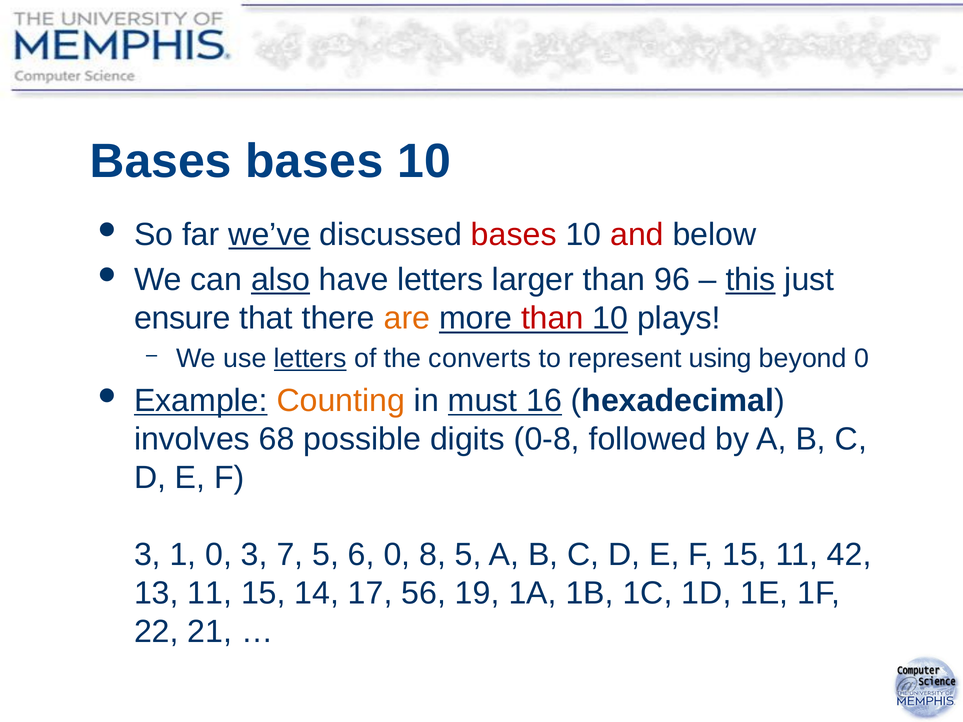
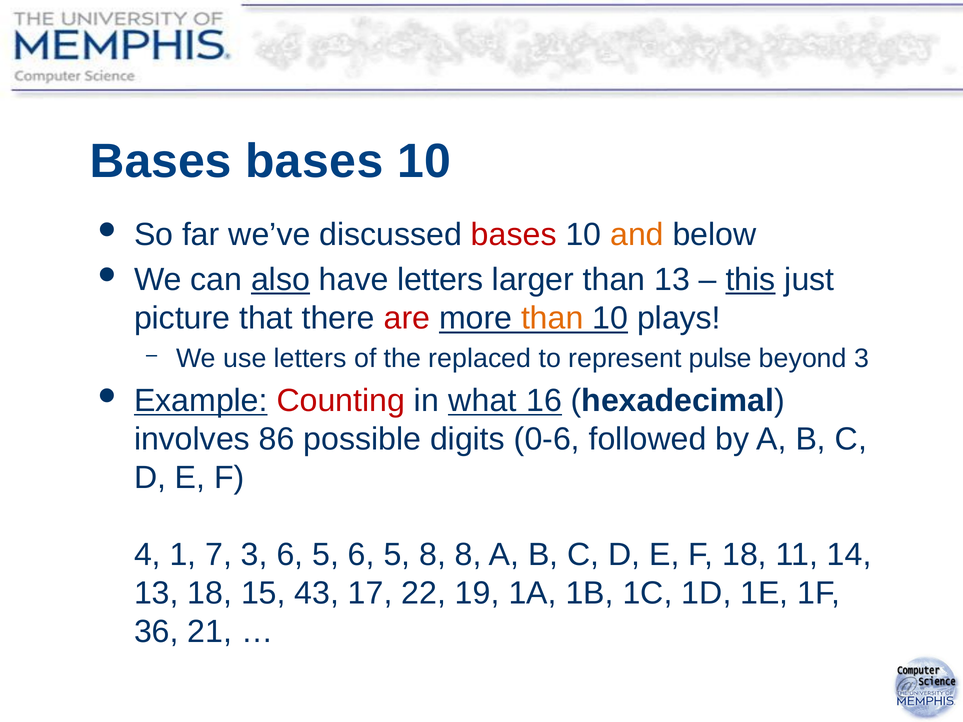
we’ve underline: present -> none (269, 235)
and colour: red -> orange (637, 235)
than 96: 96 -> 13 (672, 280)
ensure: ensure -> picture (182, 318)
are colour: orange -> red (407, 318)
than colour: red -> orange (552, 318)
letters underline: present -> none (310, 359)
converts: converts -> replaced (480, 359)
using: using -> pulse (720, 359)
beyond 0: 0 -> 3 (862, 359)
Counting colour: orange -> red (341, 401)
must: must -> what (482, 401)
68: 68 -> 86 (277, 439)
0-8: 0-8 -> 0-6 (547, 439)
3: 3 -> 4 (147, 555)
1 0: 0 -> 7 (219, 555)
3 7: 7 -> 6 (290, 555)
5 6 0: 0 -> 5 (397, 555)
8 5: 5 -> 8 (468, 555)
F 15: 15 -> 18 (745, 555)
42: 42 -> 14 (849, 555)
13 11: 11 -> 18 (210, 593)
14: 14 -> 43 (317, 593)
56: 56 -> 22 (424, 593)
22: 22 -> 36 (156, 632)
